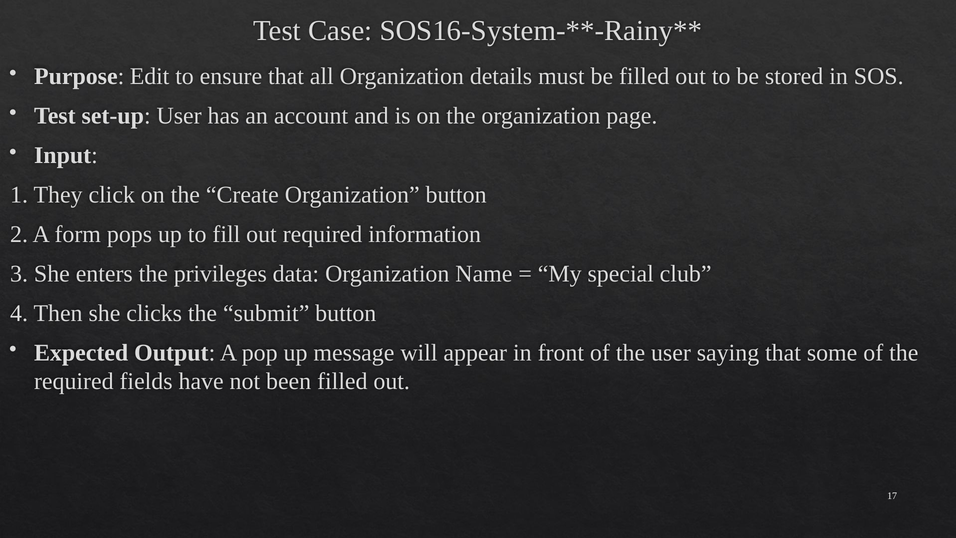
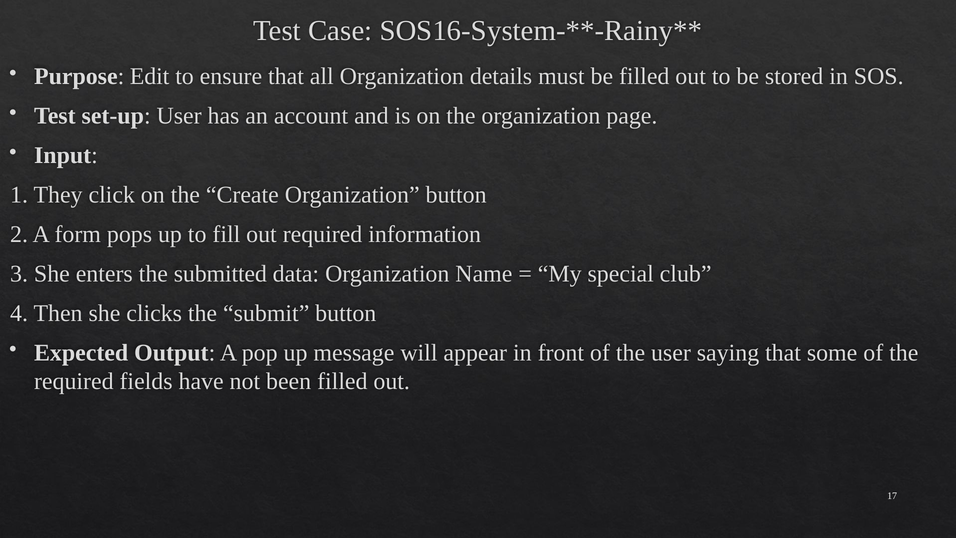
privileges: privileges -> submitted (220, 274)
